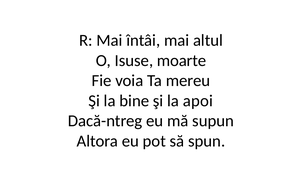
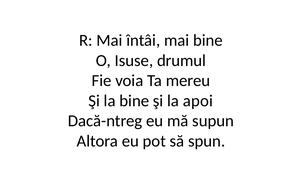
mai altul: altul -> bine (208, 40)
moarte: moarte -> drumul (182, 60)
